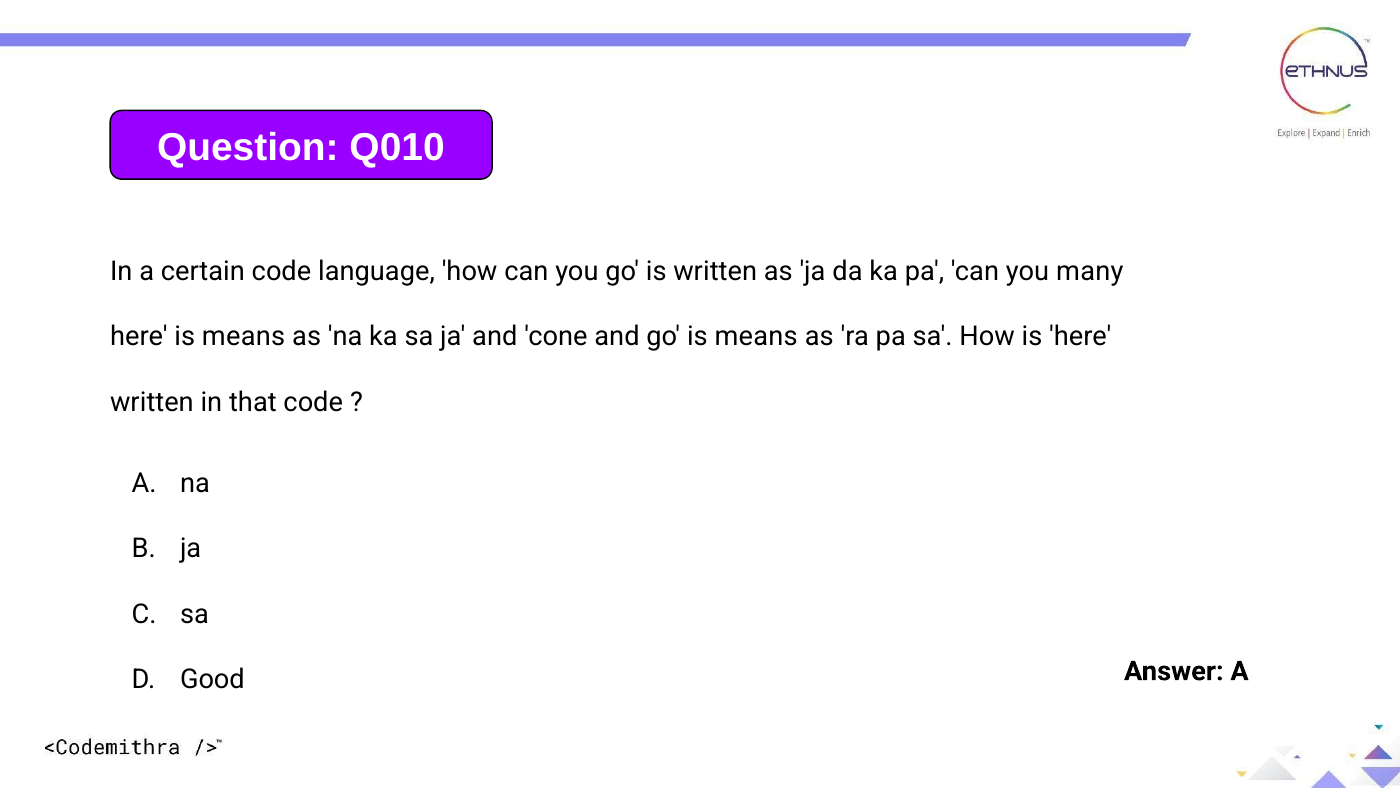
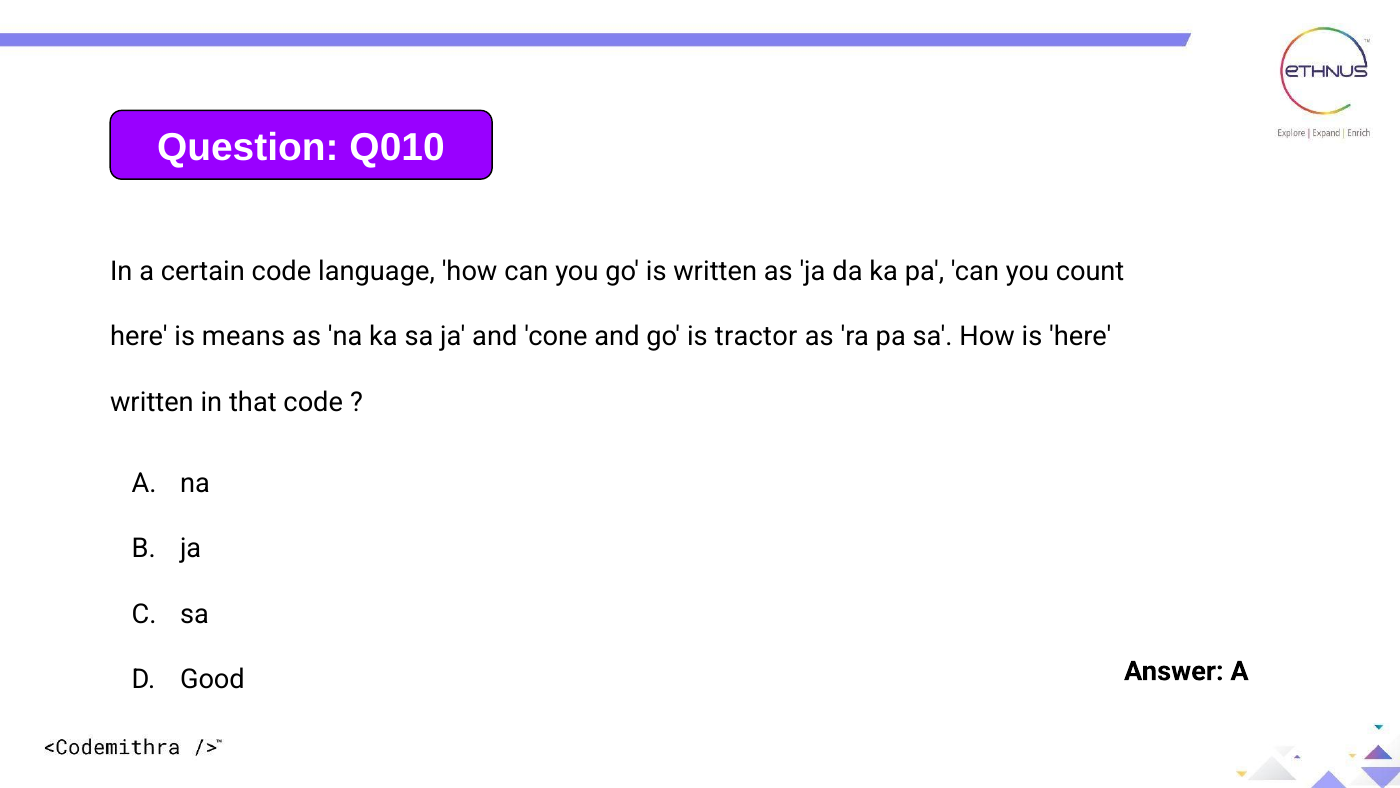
many: many -> count (1090, 271)
go is means: means -> tractor (756, 337)
